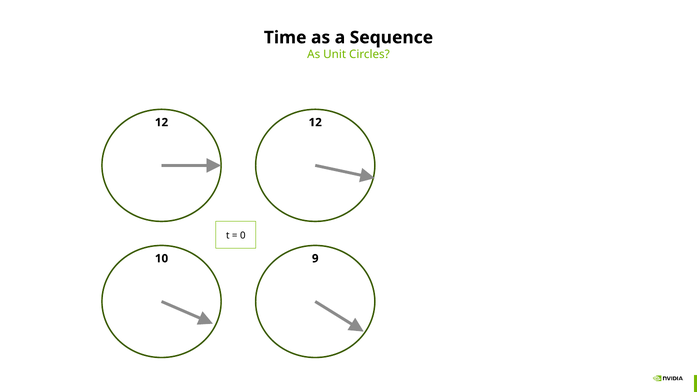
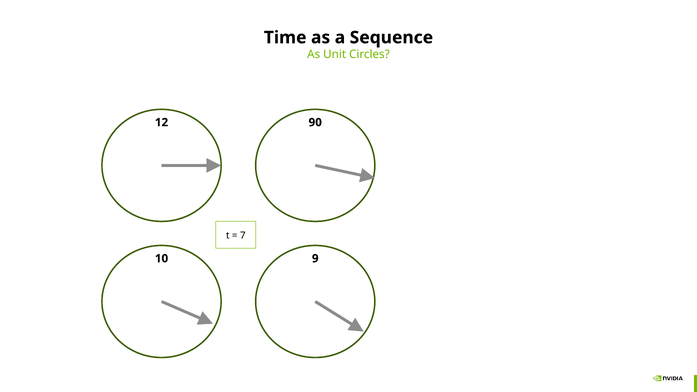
12 12: 12 -> 90 (315, 122)
0: 0 -> 7 (243, 236)
